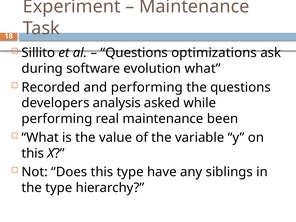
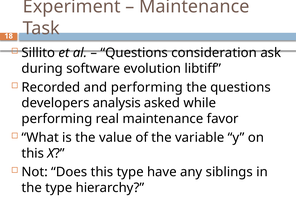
optimizations: optimizations -> consideration (214, 53)
evolution what: what -> libtiff (203, 69)
been: been -> favor (223, 119)
